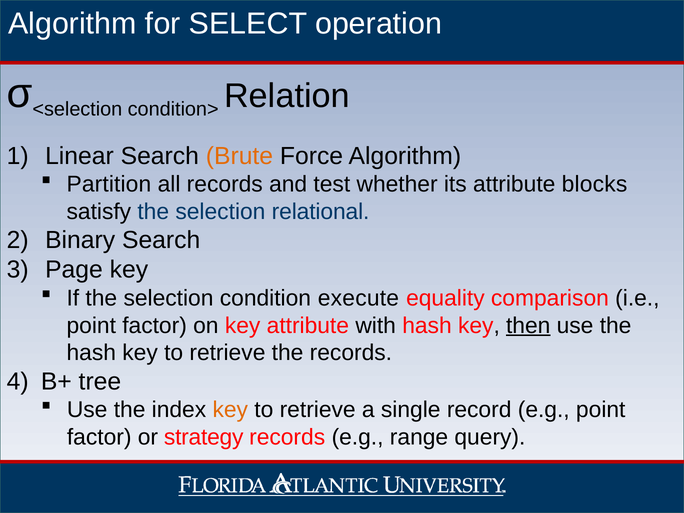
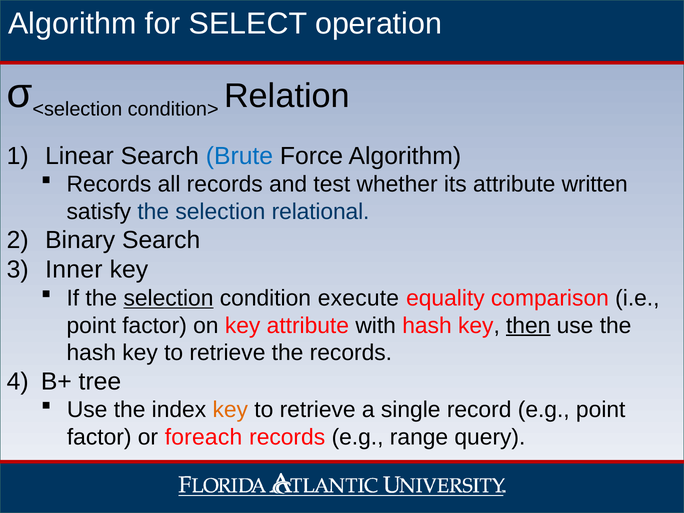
Brute colour: orange -> blue (239, 156)
Partition: Partition -> Records (109, 184)
blocks: blocks -> written (595, 184)
Page: Page -> Inner (74, 270)
selection underline: none -> present (169, 298)
strategy: strategy -> foreach (203, 437)
